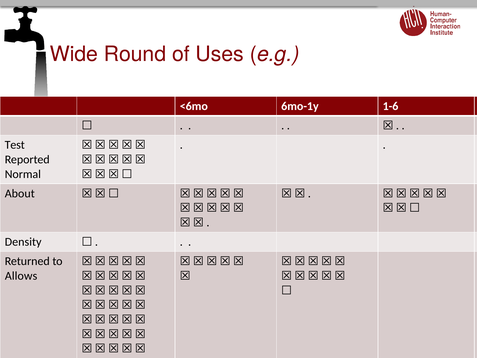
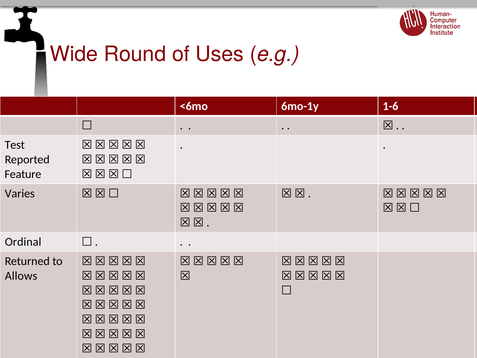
Normal: Normal -> Feature (23, 174)
About: About -> Varies (20, 193)
Density: Density -> Ordinal (23, 242)
